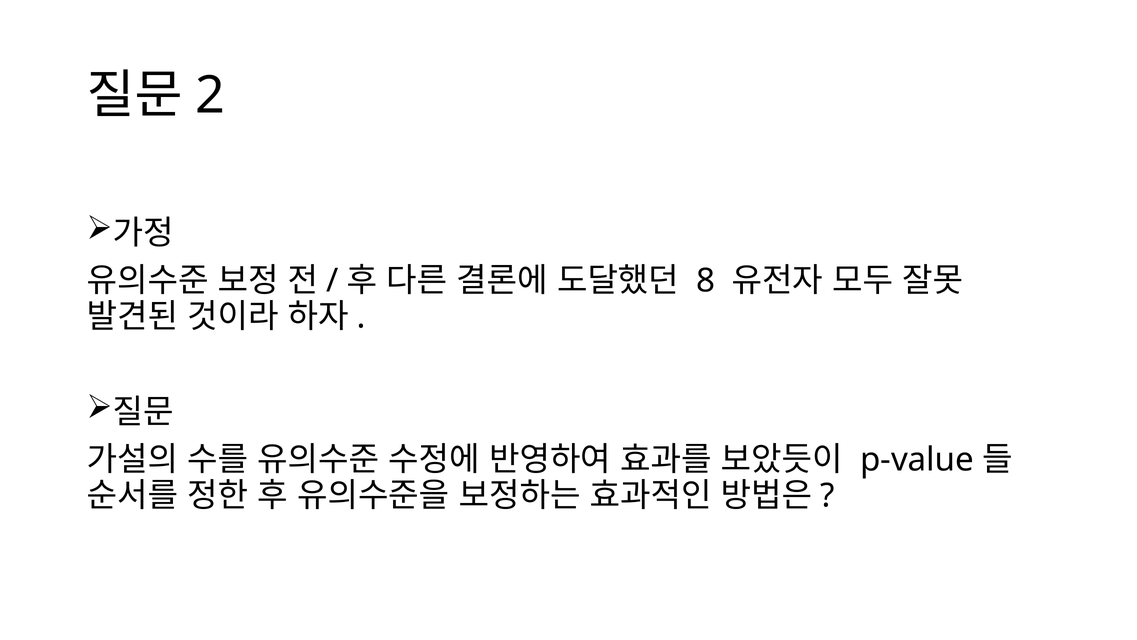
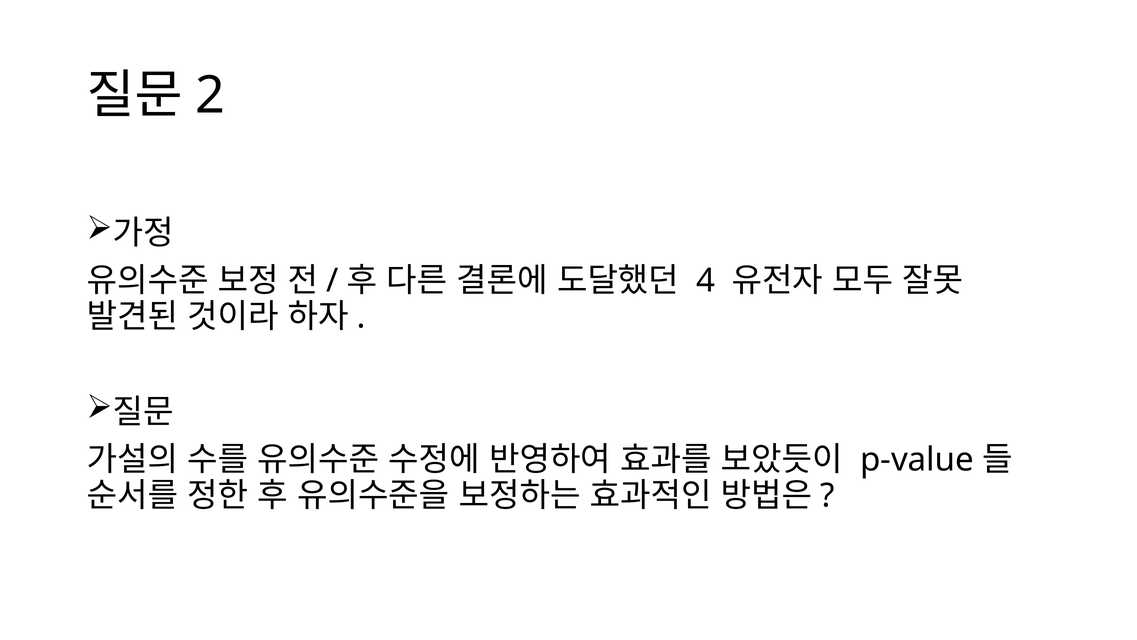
8: 8 -> 4 (706, 281)
